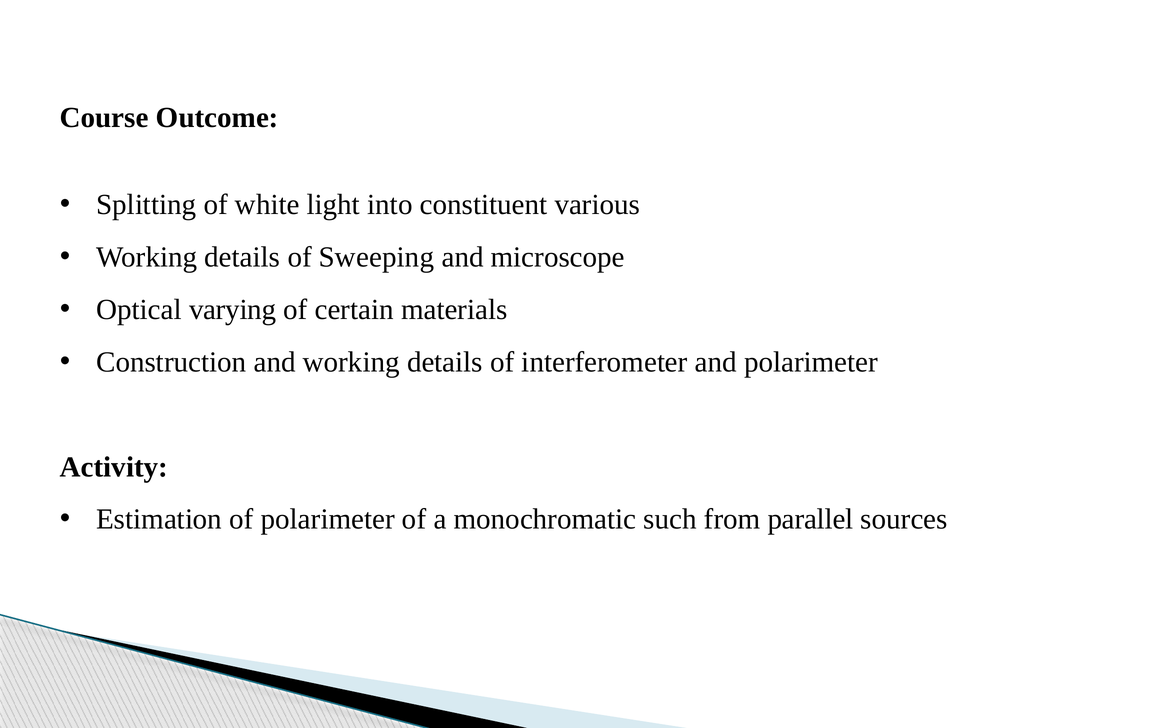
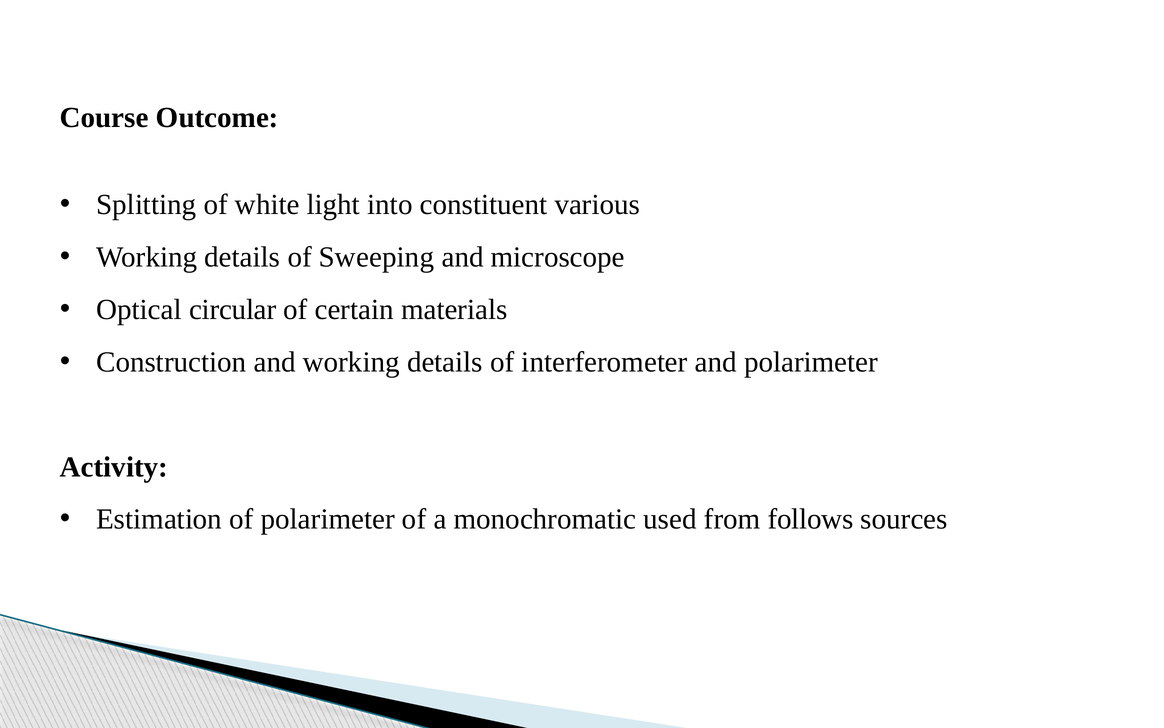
varying: varying -> circular (233, 309)
such: such -> used (670, 519)
parallel: parallel -> follows (811, 519)
